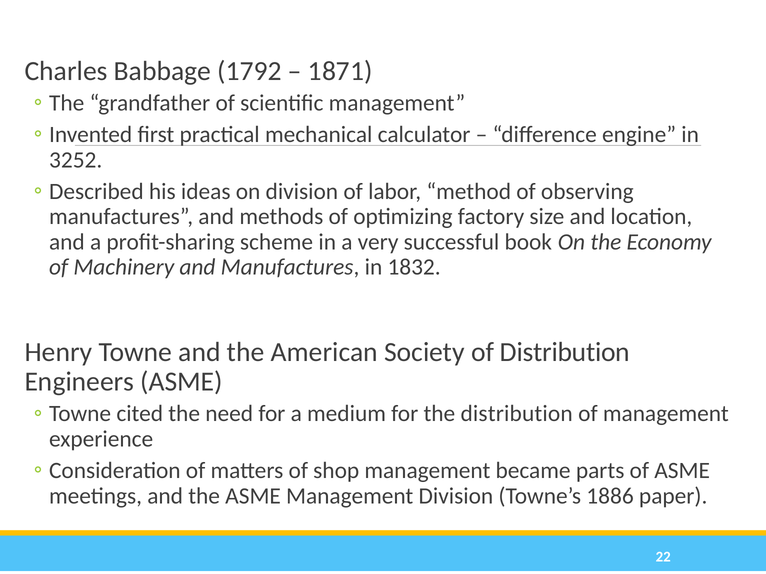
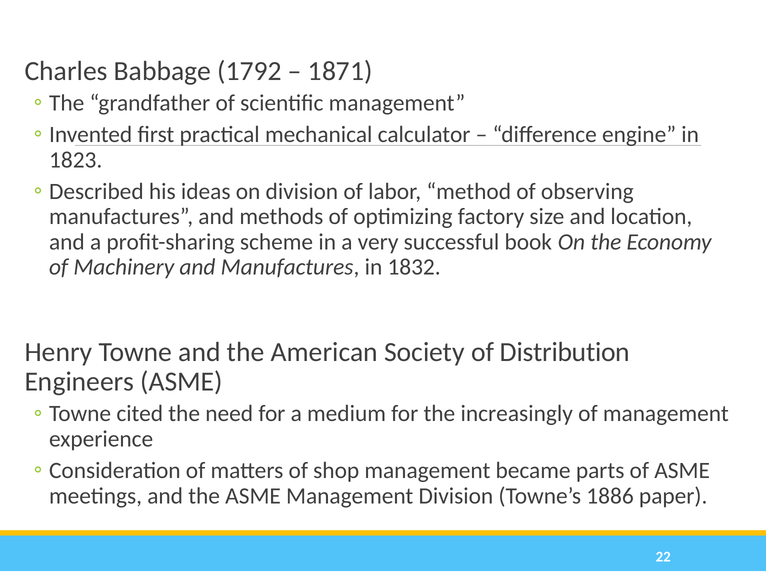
3252: 3252 -> 1823 (76, 160)
the distribution: distribution -> increasingly (517, 414)
